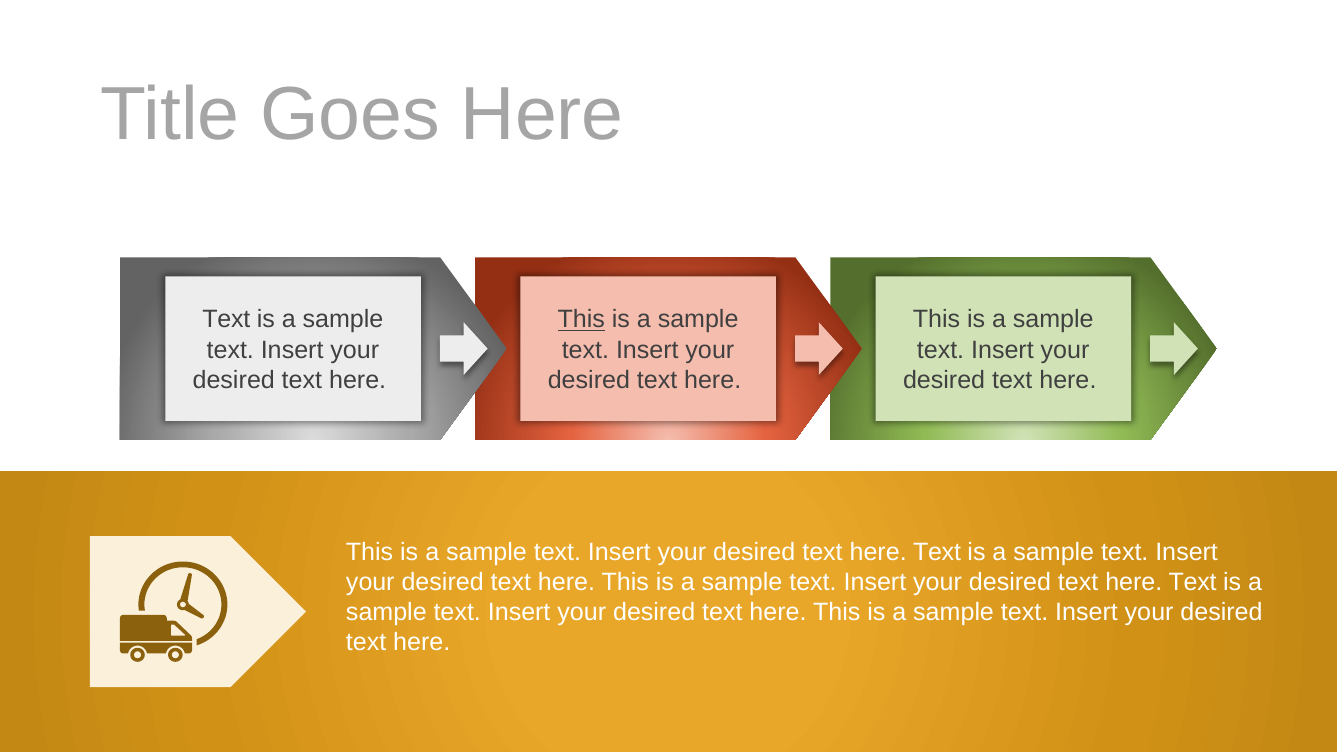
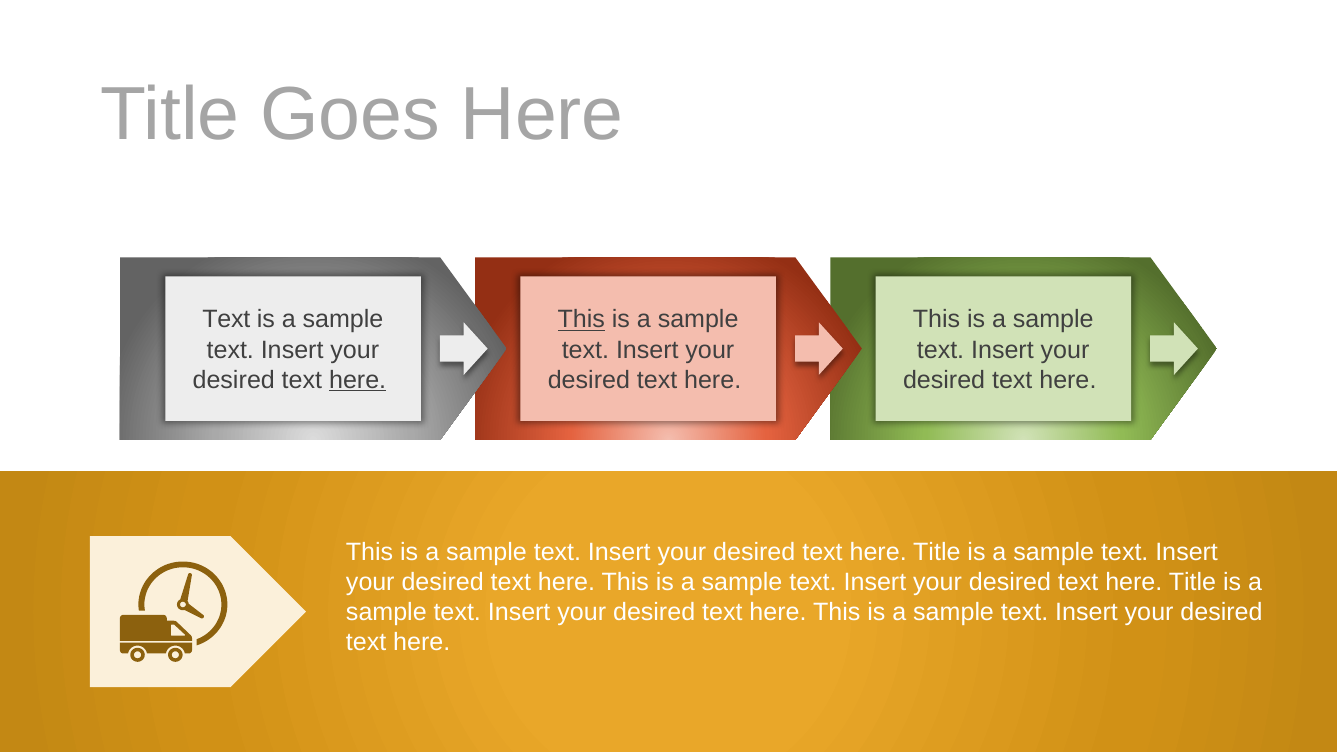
here underline: none -> present (358, 380)
Text: Text -> Title (937, 552)
Text: Text -> Title (1193, 583)
